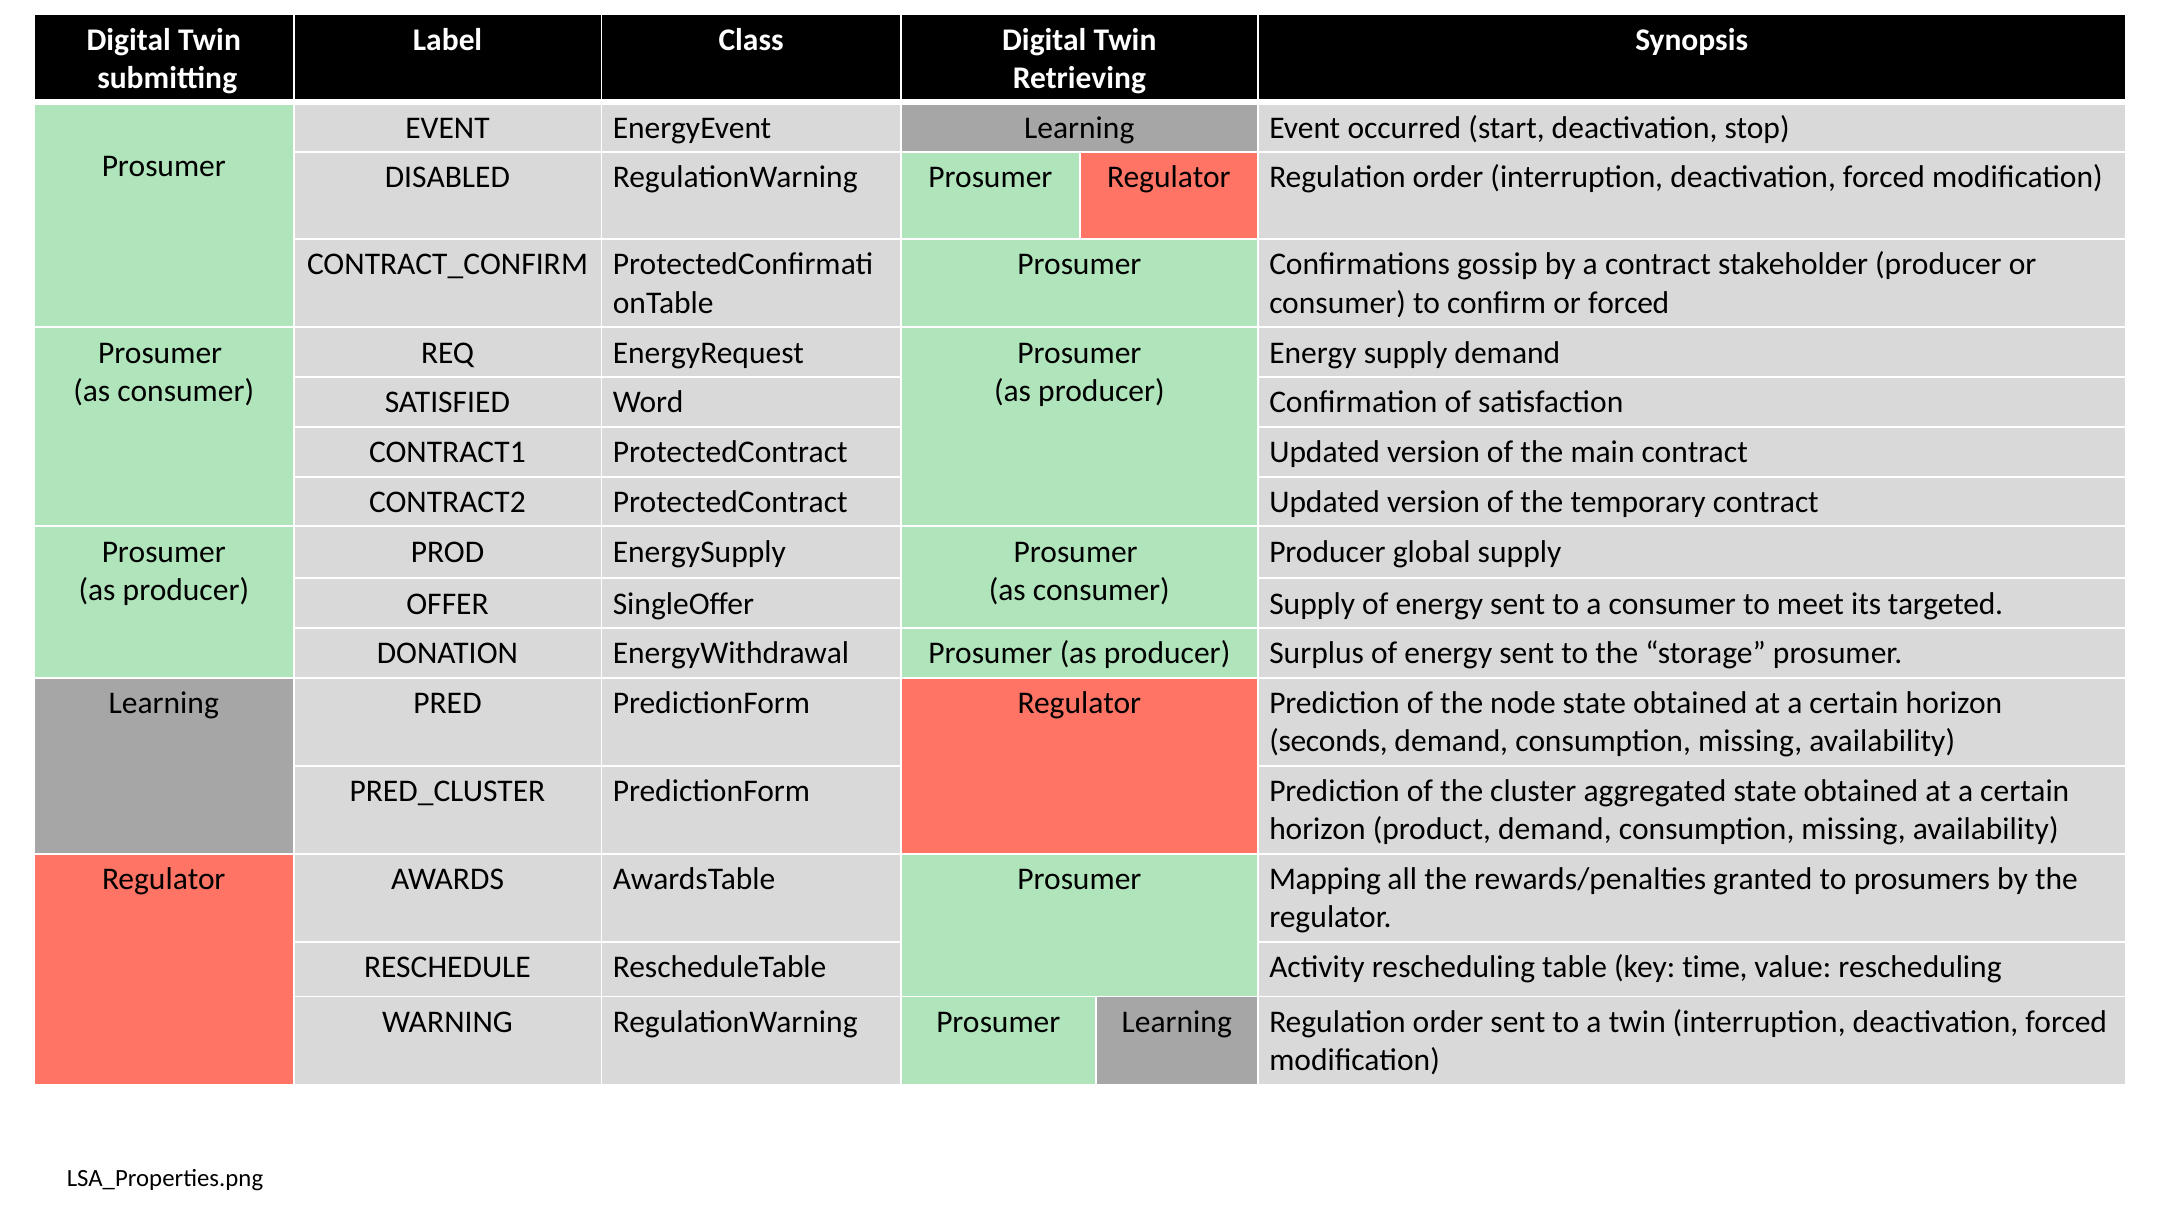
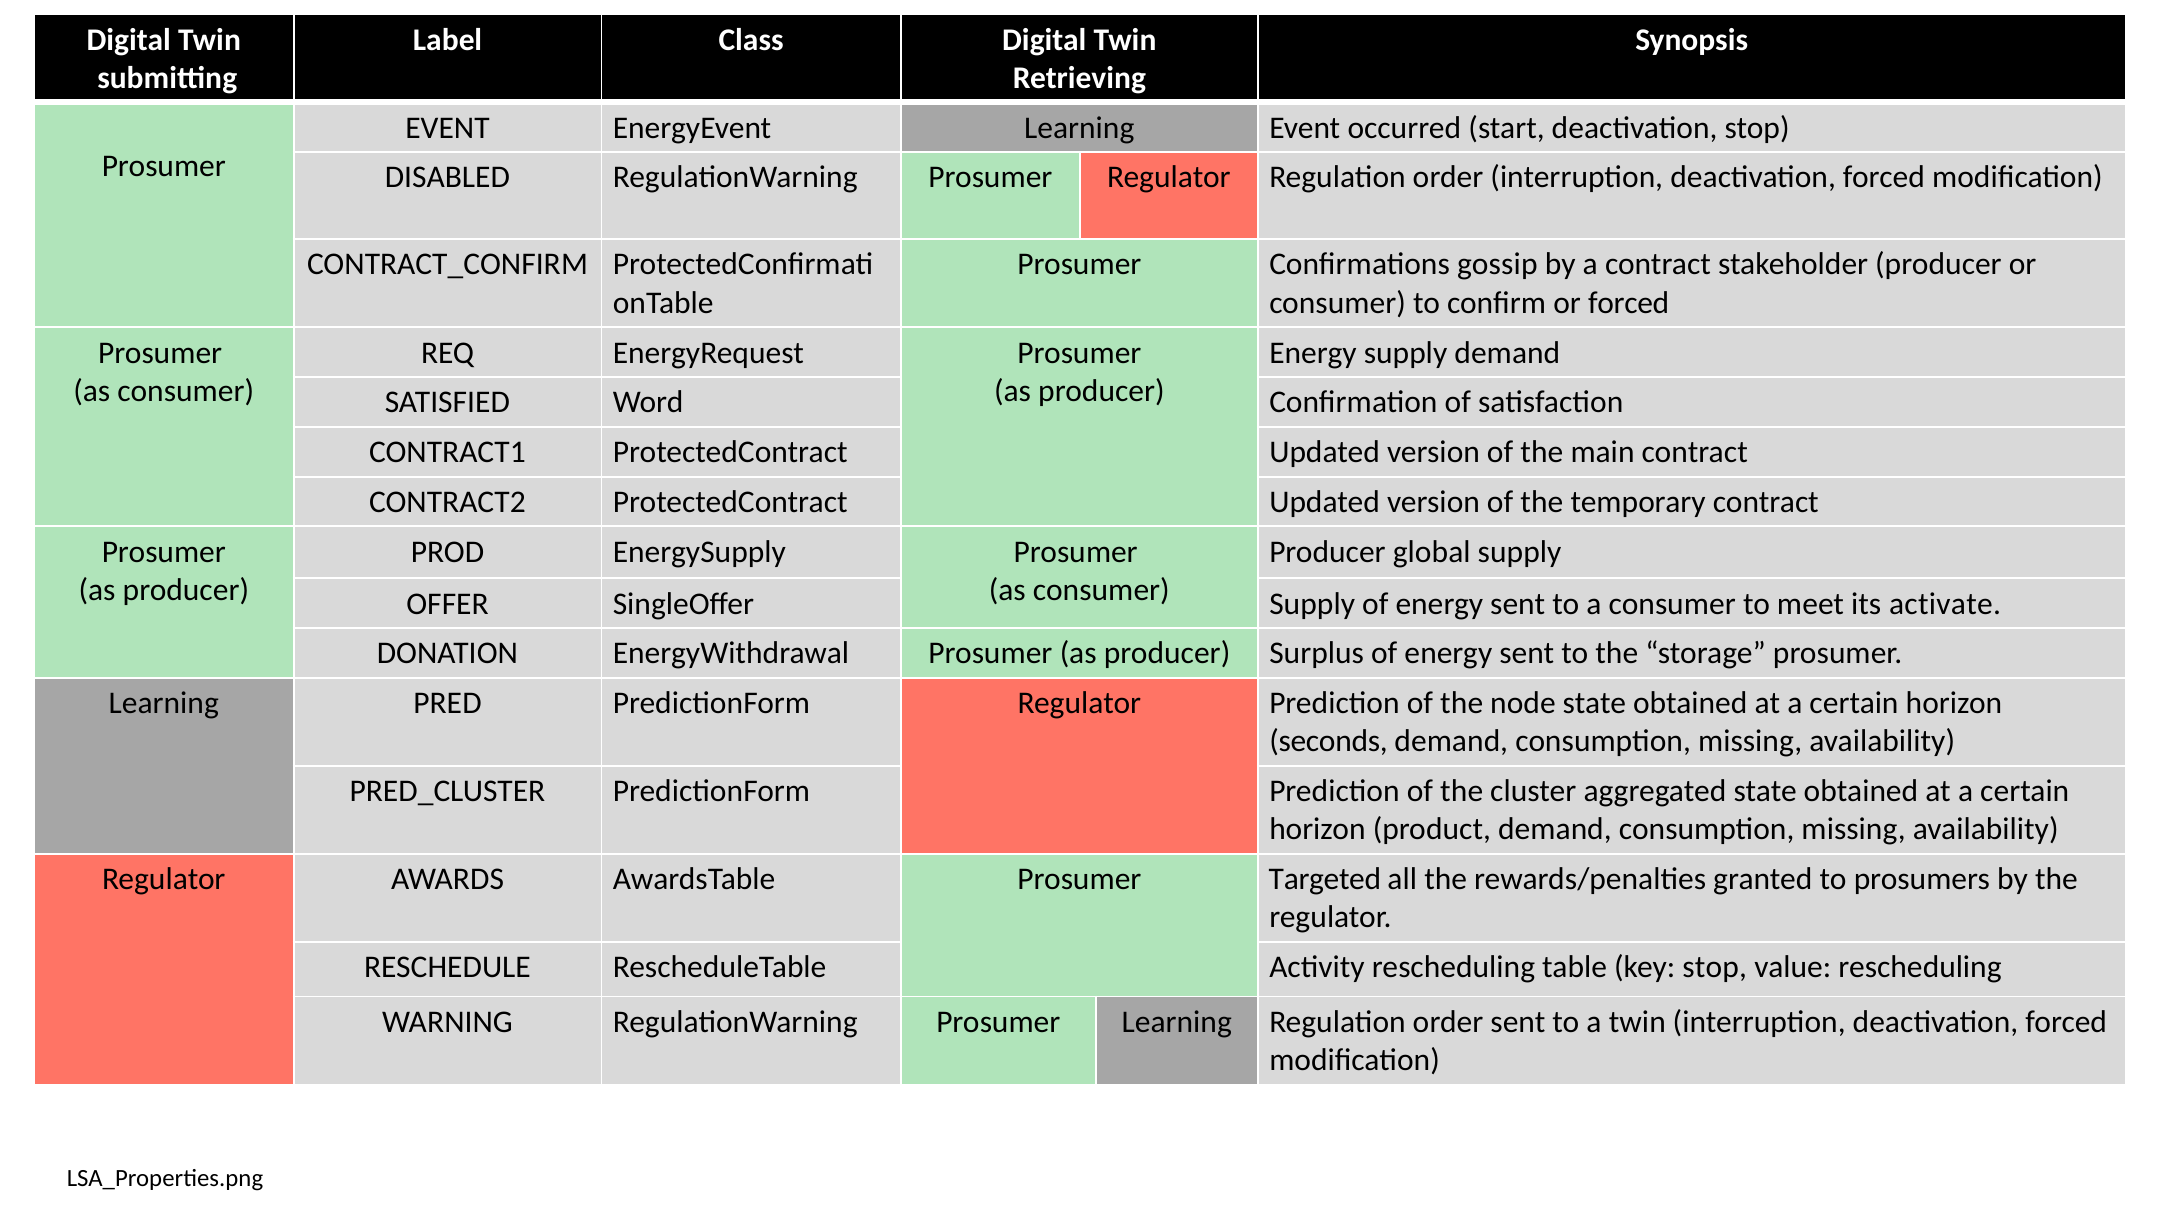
targeted: targeted -> activate (1945, 604)
Mapping: Mapping -> Targeted (1325, 879)
key time: time -> stop (1715, 967)
